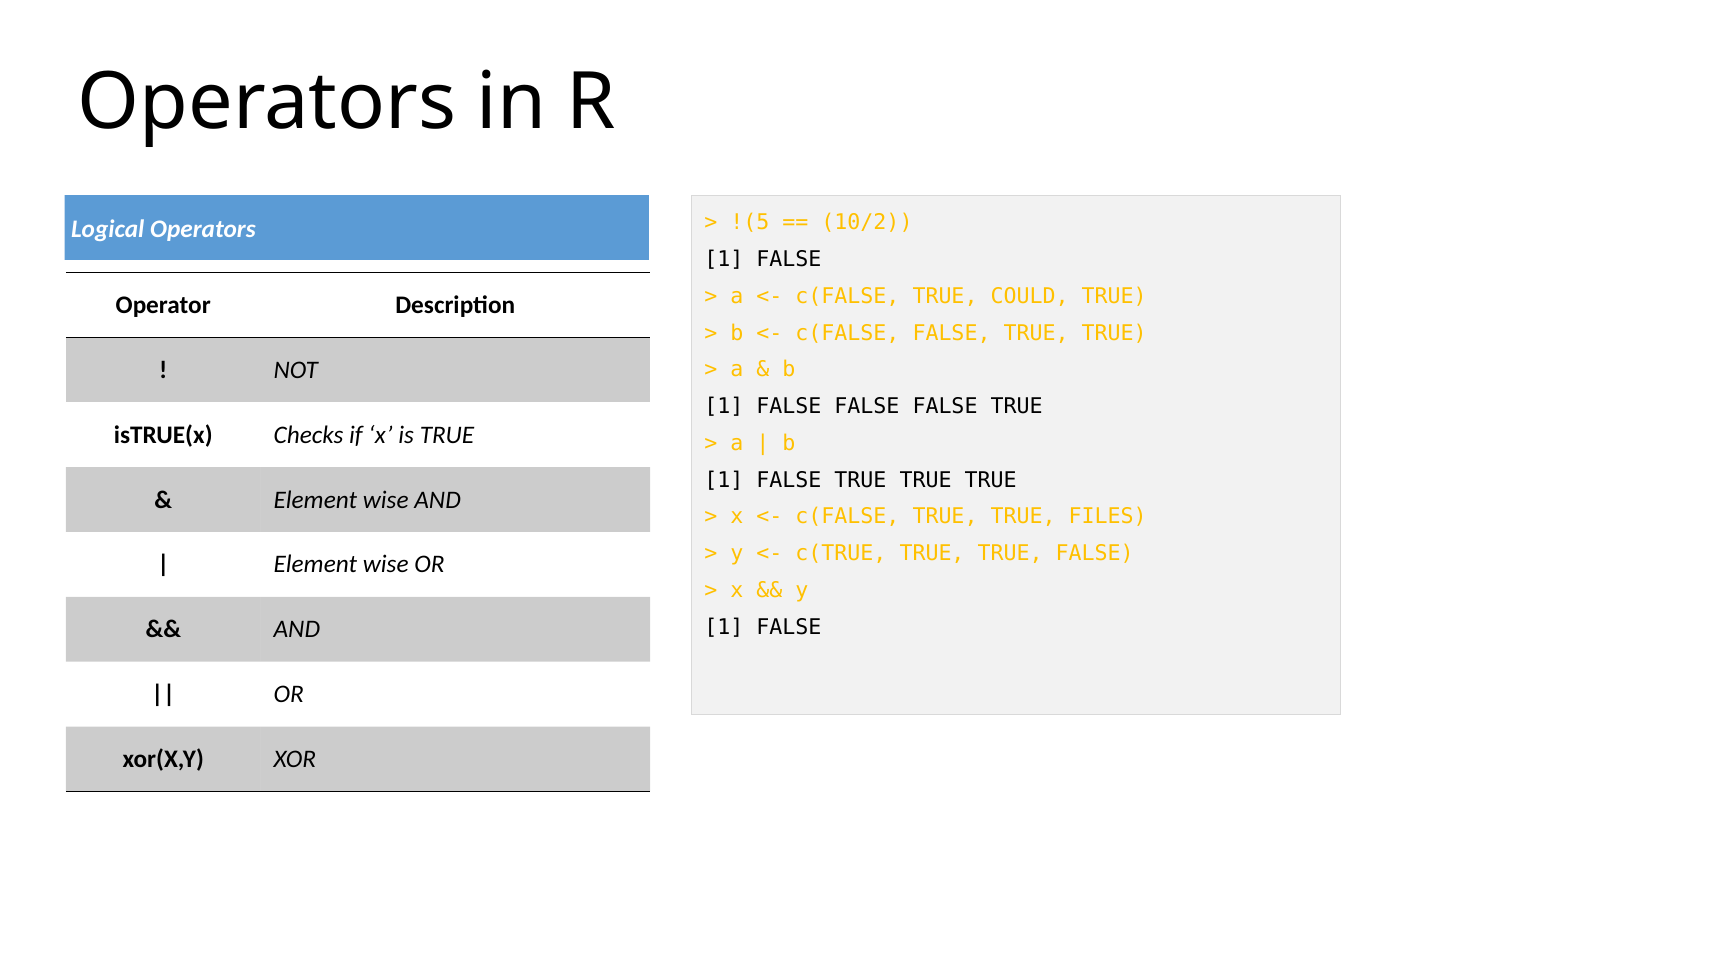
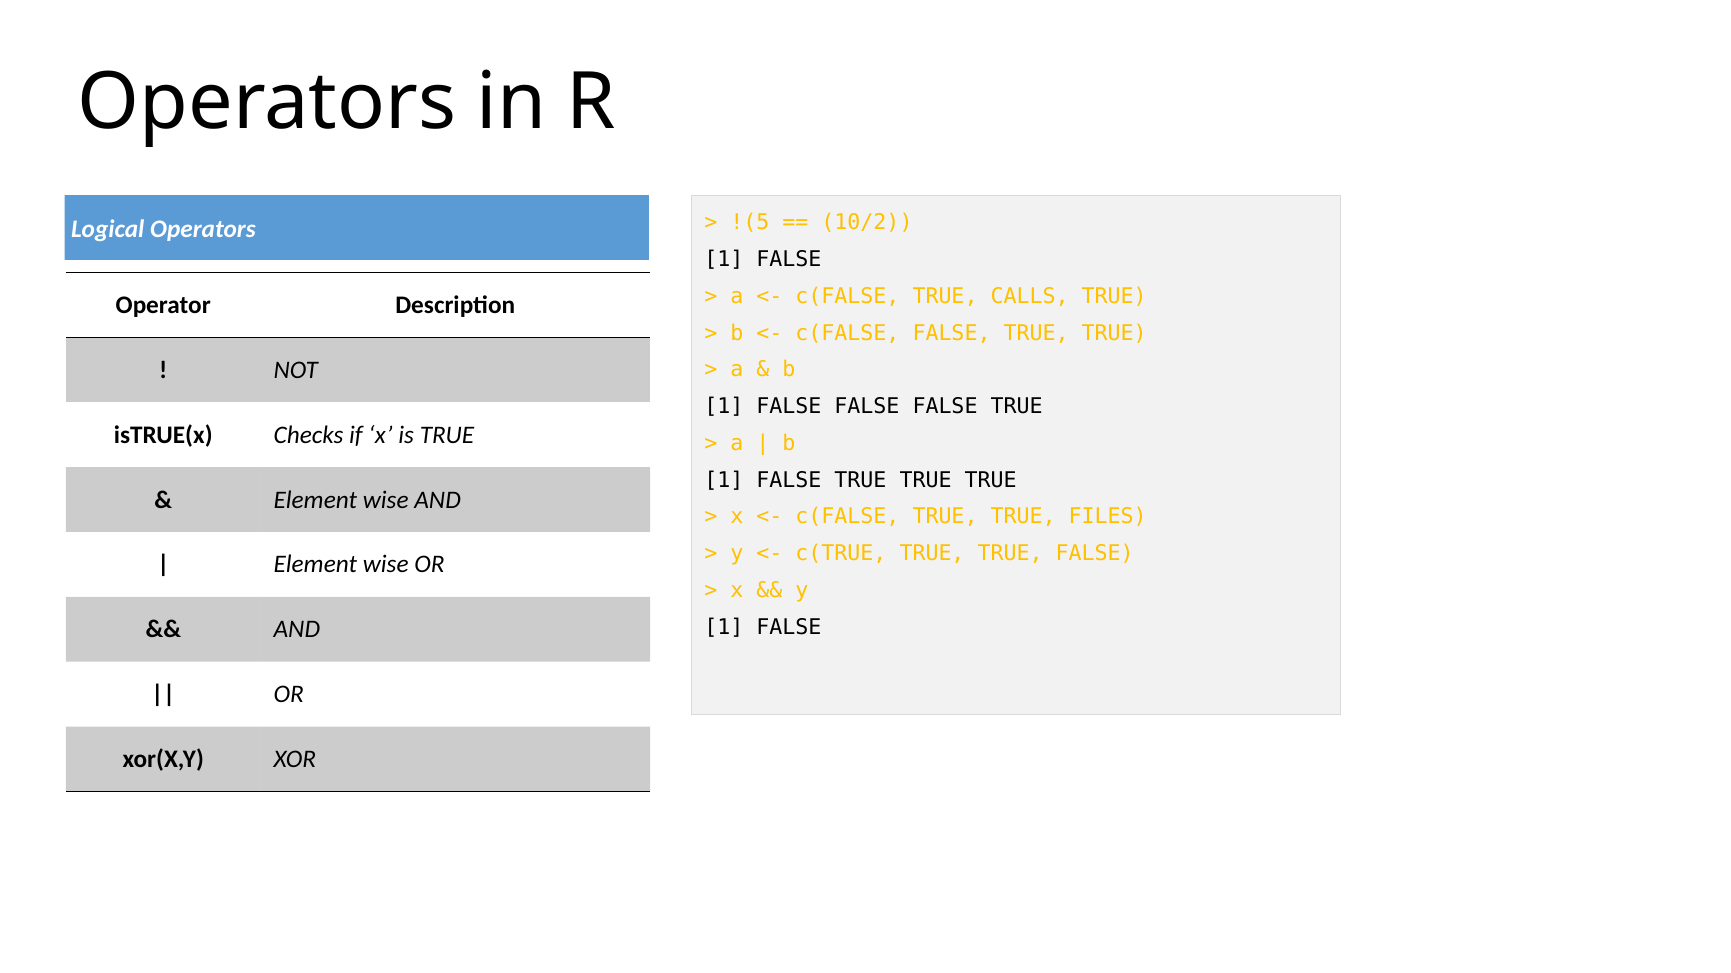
COULD: COULD -> CALLS (1030, 296)
